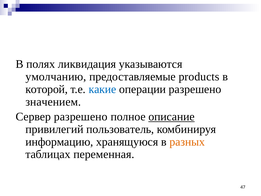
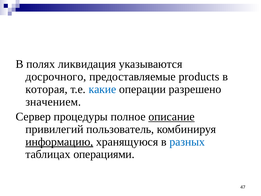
умолчанию: умолчанию -> досрочного (56, 77)
которой: которой -> которая (47, 89)
Сервер разрешено: разрешено -> процедуры (81, 117)
информацию underline: none -> present (59, 142)
разных colour: orange -> blue (187, 142)
переменная: переменная -> операциями (104, 154)
